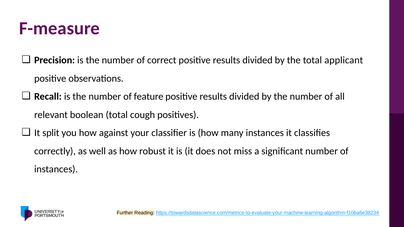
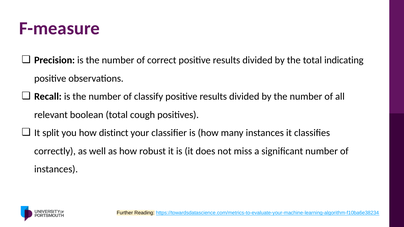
applicant: applicant -> indicating (344, 60)
feature: feature -> classify (149, 97)
against: against -> distinct (114, 133)
